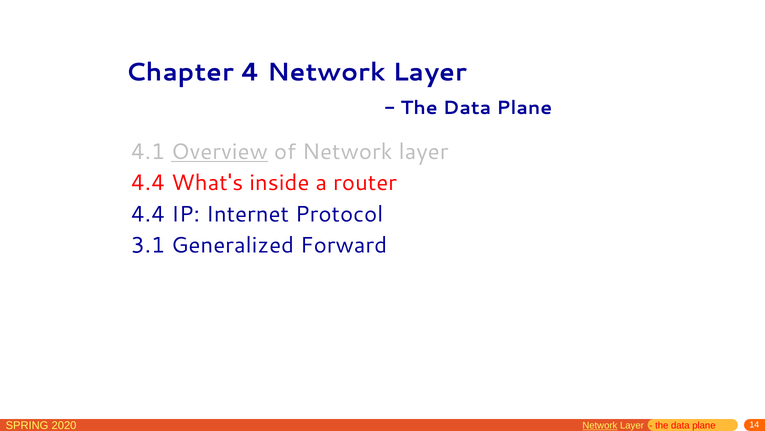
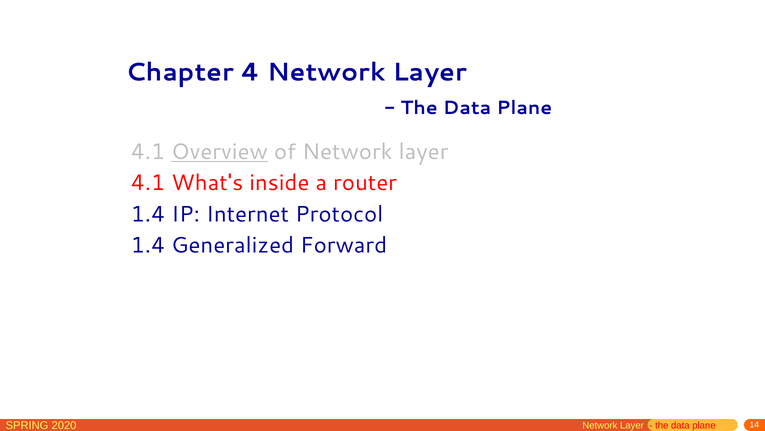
4.4: 4.4 -> 4.1 (148, 183)
4.4: 4.4 -> 1.4 (148, 214)
3.1: 3.1 -> 1.4 (148, 245)
Network underline: present -> none (600, 425)
